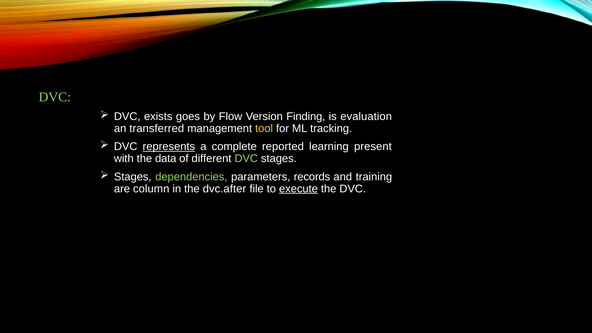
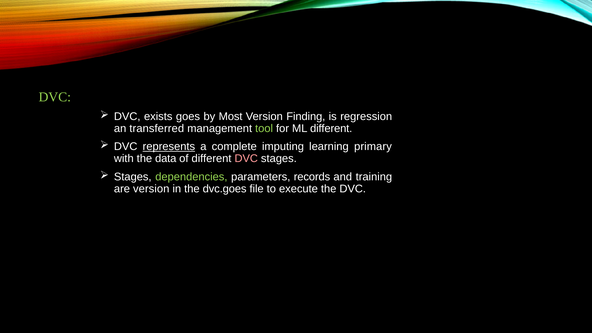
Flow: Flow -> Most (231, 116)
evaluation: evaluation -> regression (366, 116)
tool colour: yellow -> light green (264, 128)
ML tracking: tracking -> different (331, 128)
reported: reported -> imputing (283, 147)
present: present -> primary (373, 147)
DVC colour: light green -> pink (246, 159)
are column: column -> version (151, 189)
dvc.after: dvc.after -> dvc.goes (225, 189)
execute underline: present -> none (298, 189)
